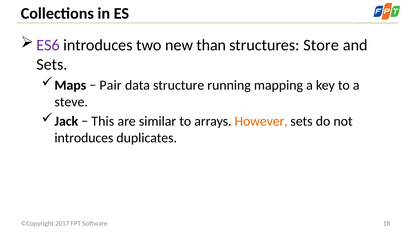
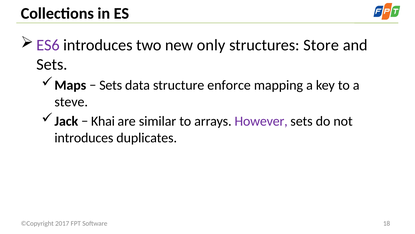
than: than -> only (211, 45)
Pair: Pair -> Sets (111, 85)
running: running -> enforce (229, 85)
This: This -> Khai (103, 121)
However colour: orange -> purple (261, 121)
